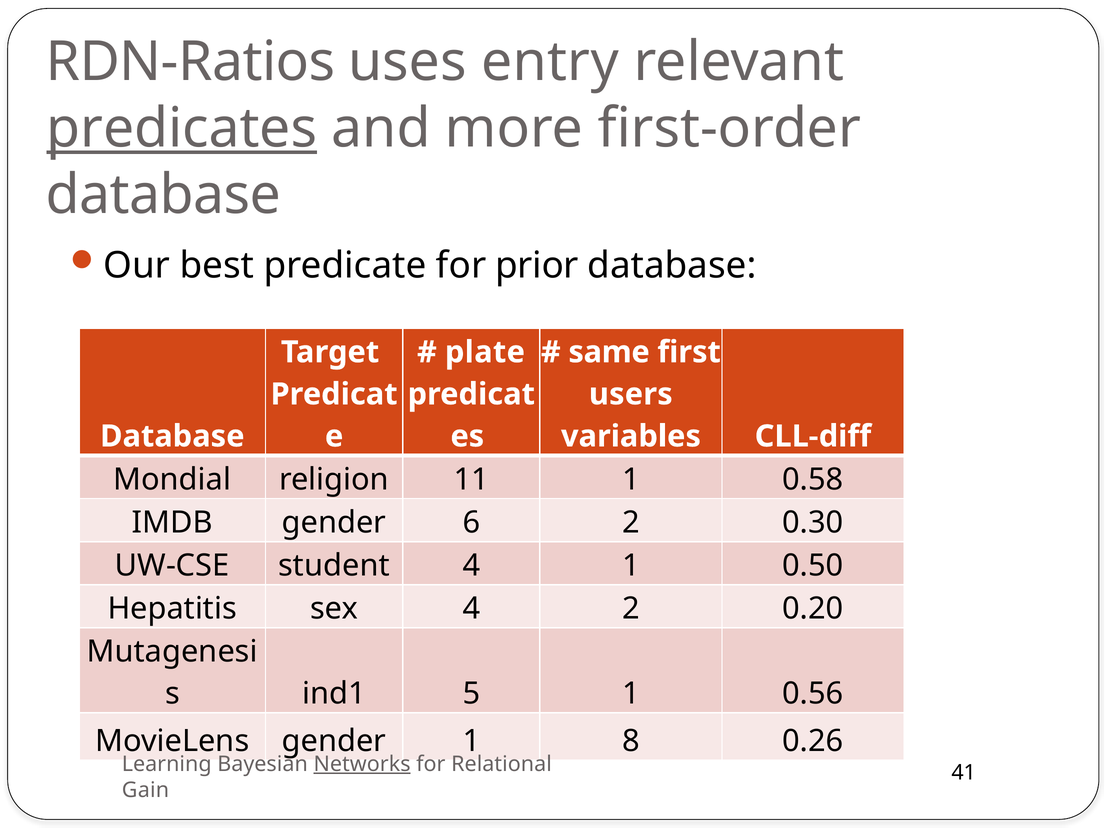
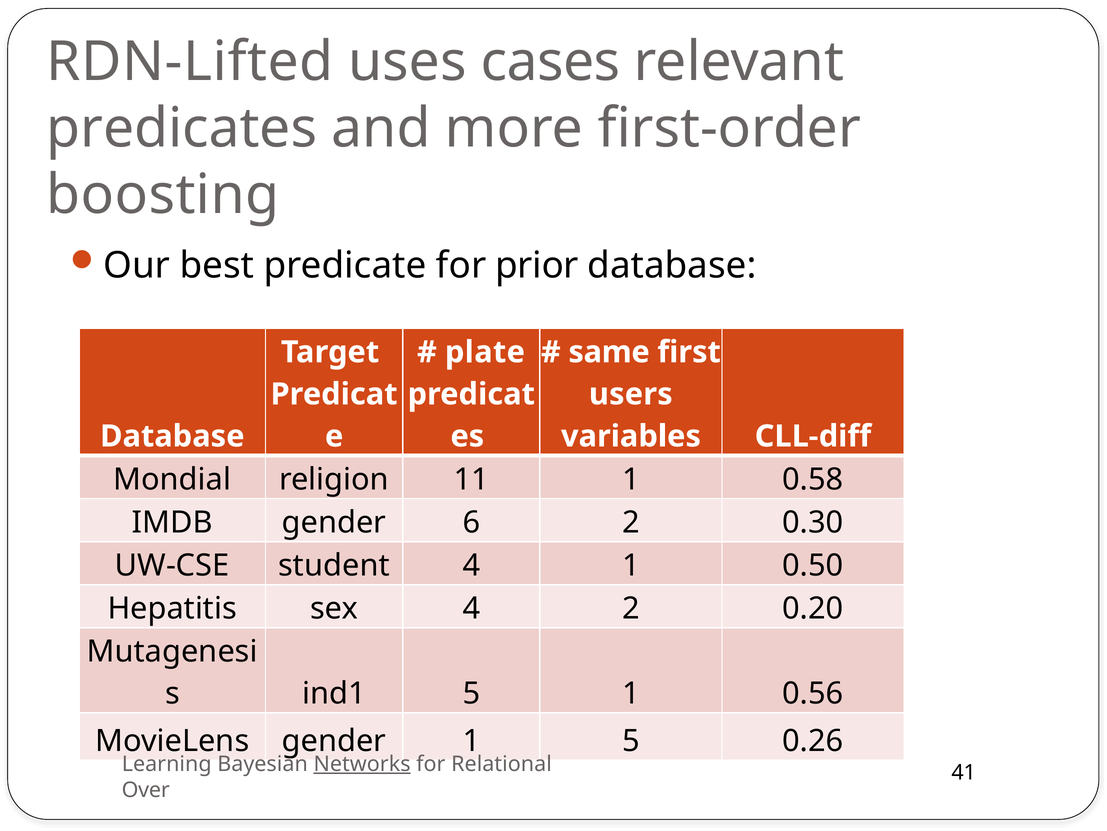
RDN-Ratios: RDN-Ratios -> RDN-Lifted (190, 62)
entry: entry -> cases (550, 62)
predicates underline: present -> none (182, 128)
database: database -> boosting (163, 195)
1 8: 8 -> 5 (631, 740)
Gain: Gain -> Over (146, 789)
